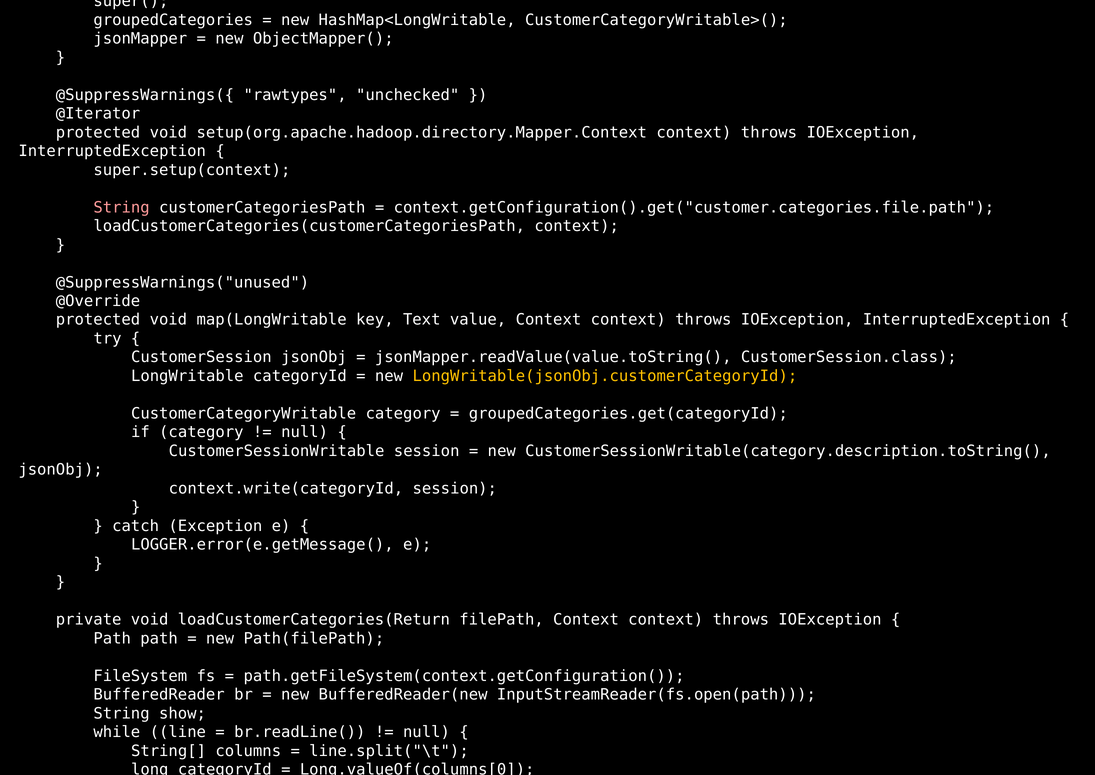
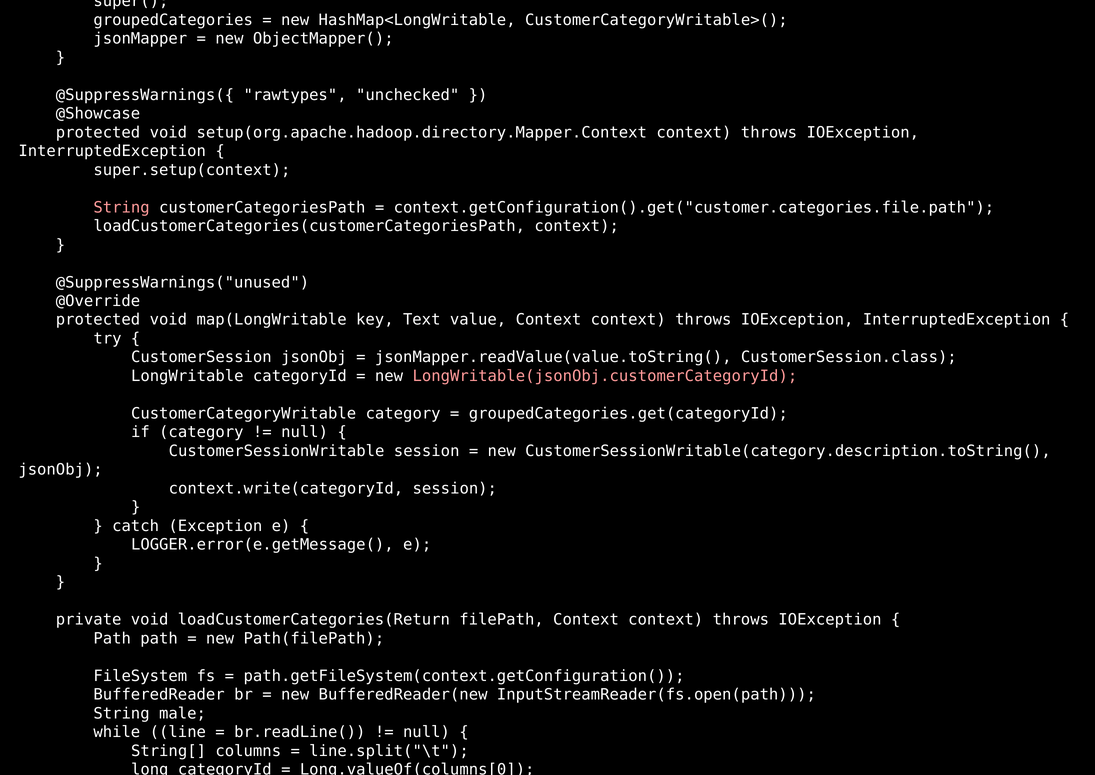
@Iterator: @Iterator -> @Showcase (98, 114)
LongWritable(jsonObj.customerCategoryId colour: yellow -> pink (605, 376)
show: show -> male (183, 713)
